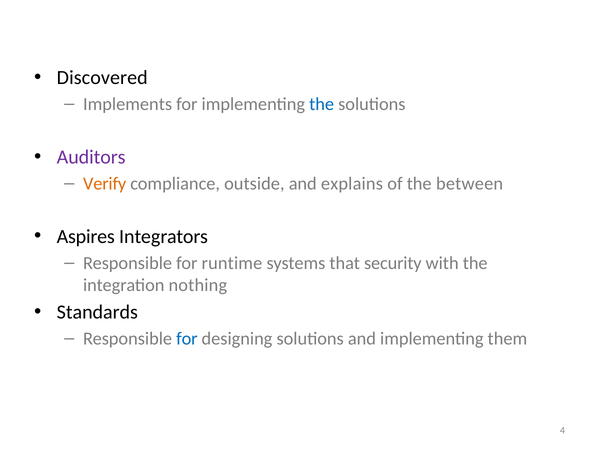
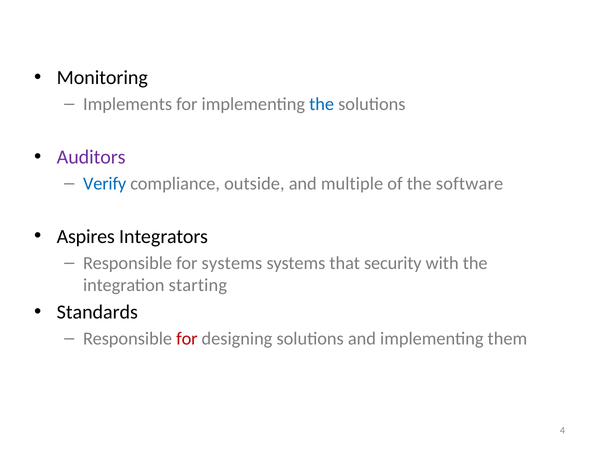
Discovered: Discovered -> Monitoring (102, 77)
Verify colour: orange -> blue (105, 183)
explains: explains -> multiple (352, 183)
between: between -> software (470, 183)
for runtime: runtime -> systems (232, 263)
nothing: nothing -> starting (198, 285)
for colour: blue -> red (187, 339)
